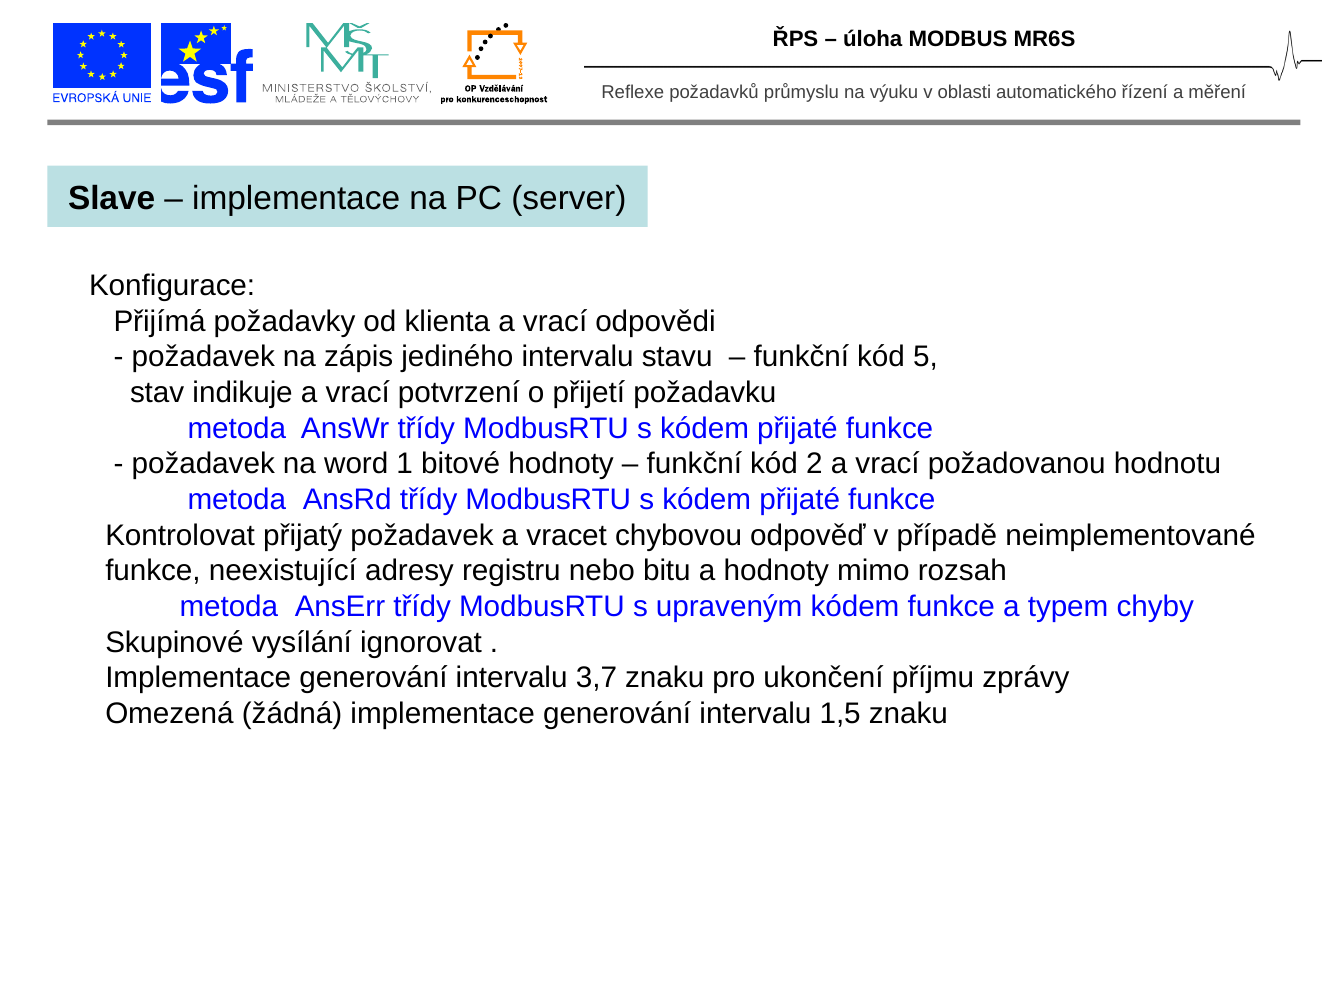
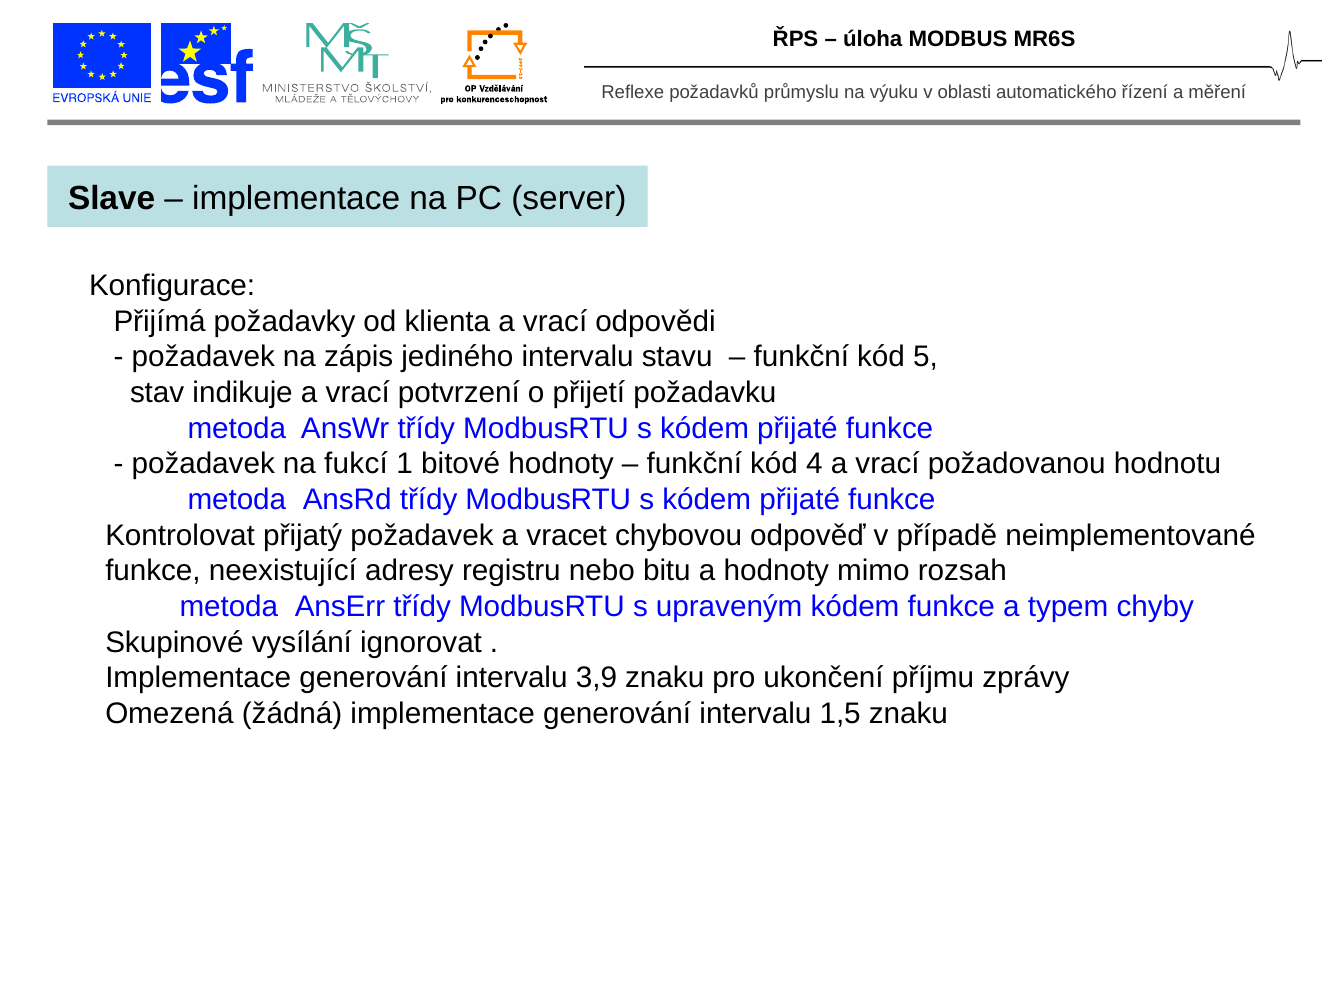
word: word -> fukcí (356, 464)
2: 2 -> 4 (814, 464)
3,7: 3,7 -> 3,9 (596, 678)
